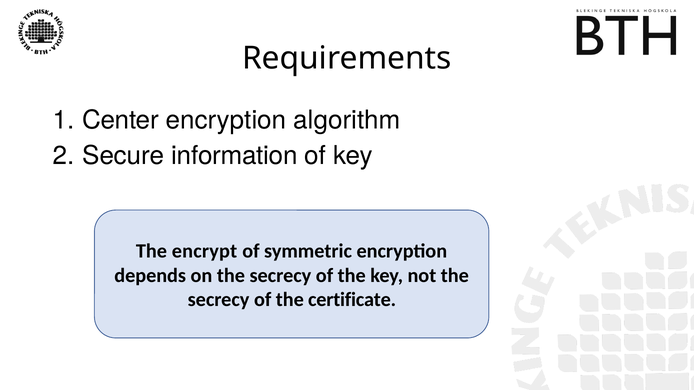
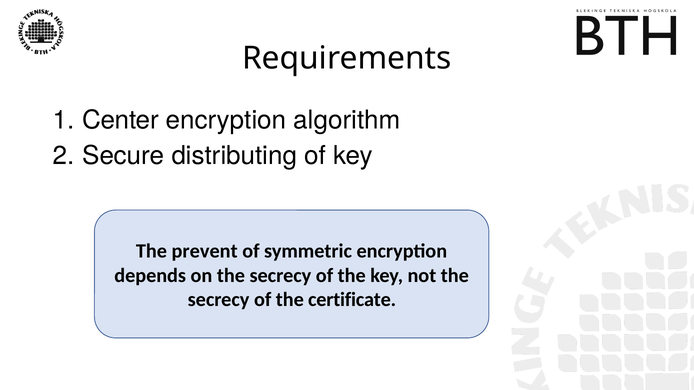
information: information -> distributing (234, 156)
encrypt: encrypt -> prevent (205, 251)
